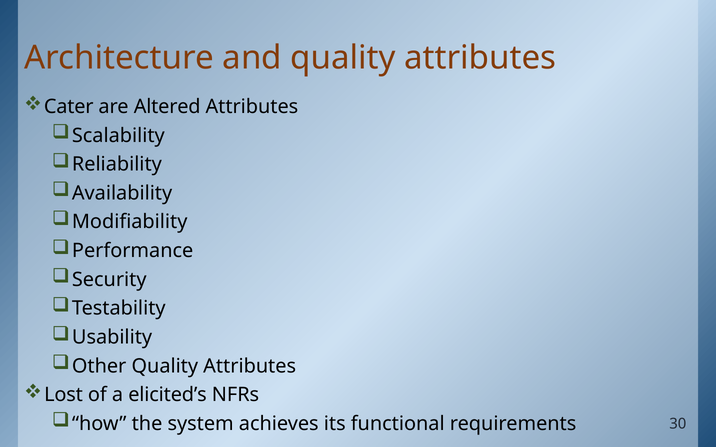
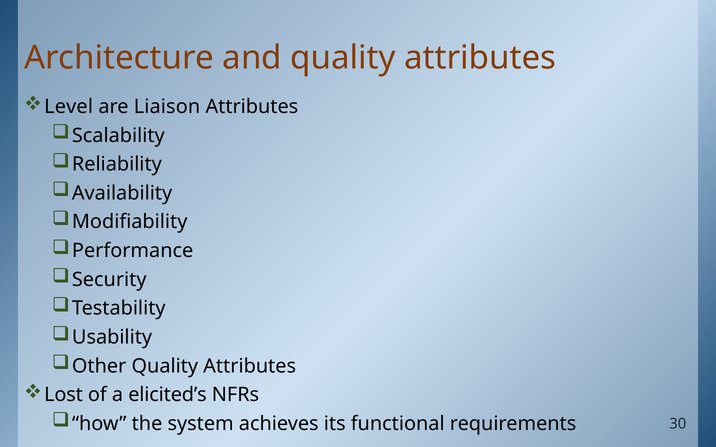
Cater: Cater -> Level (69, 107)
Altered: Altered -> Liaison (167, 107)
